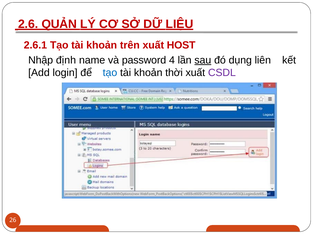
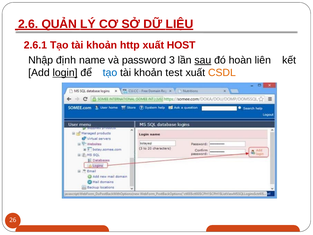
trên: trên -> http (130, 45)
4: 4 -> 3 (172, 60)
dụng: dụng -> hoàn (240, 60)
login underline: none -> present (65, 73)
thời: thời -> test (174, 73)
CSDL colour: purple -> orange (222, 73)
